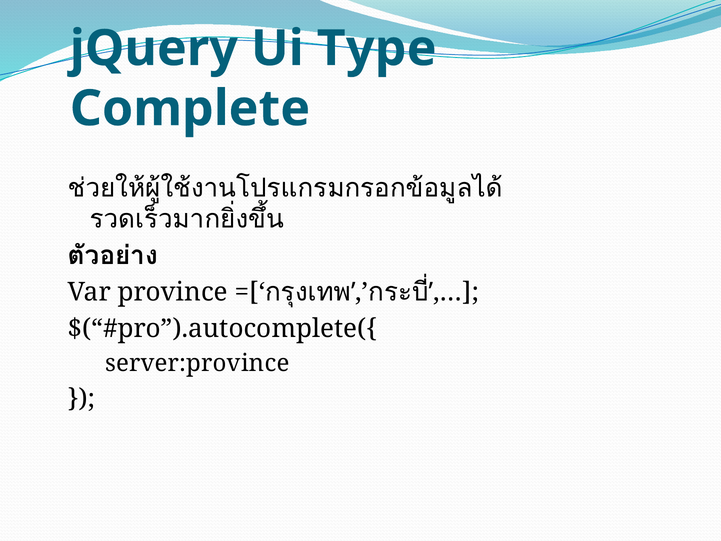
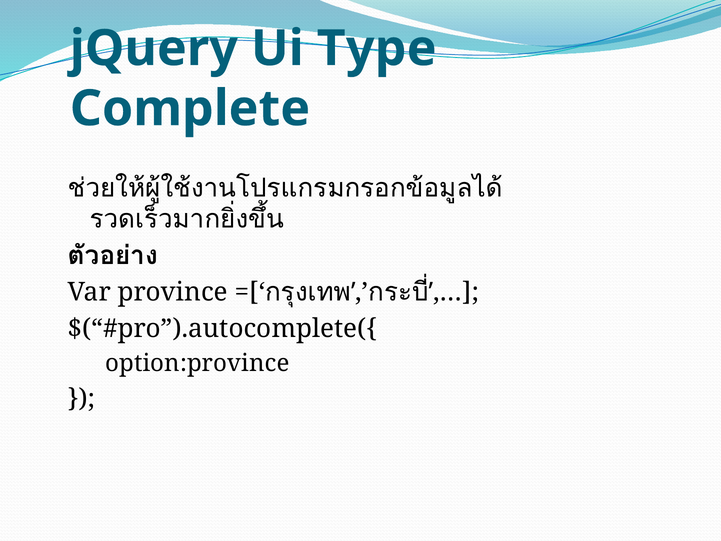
server:province: server:province -> option:province (197, 363)
